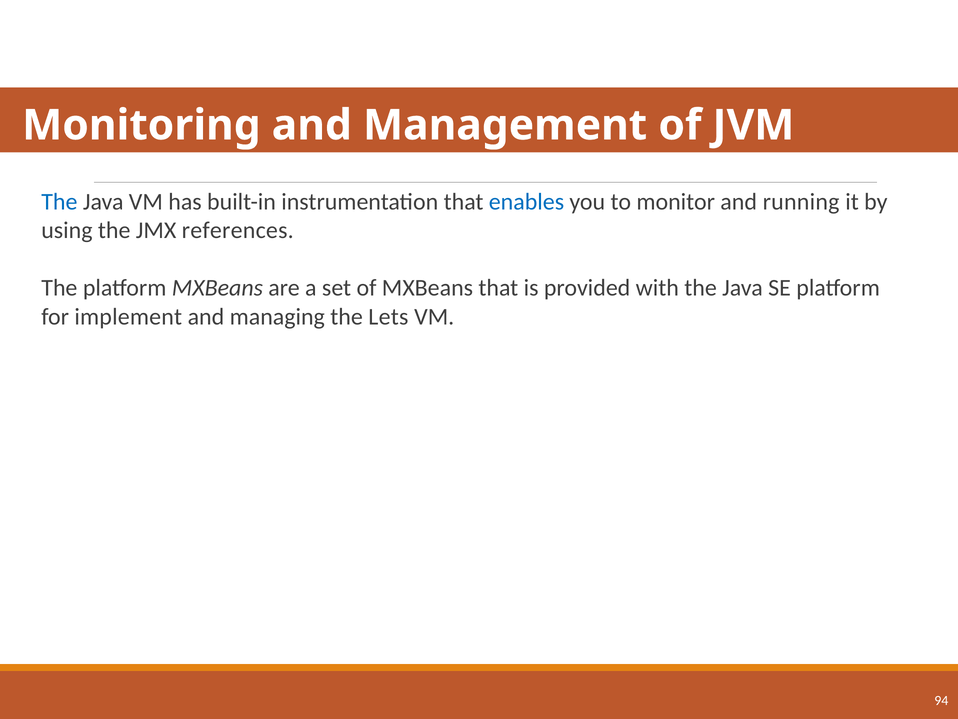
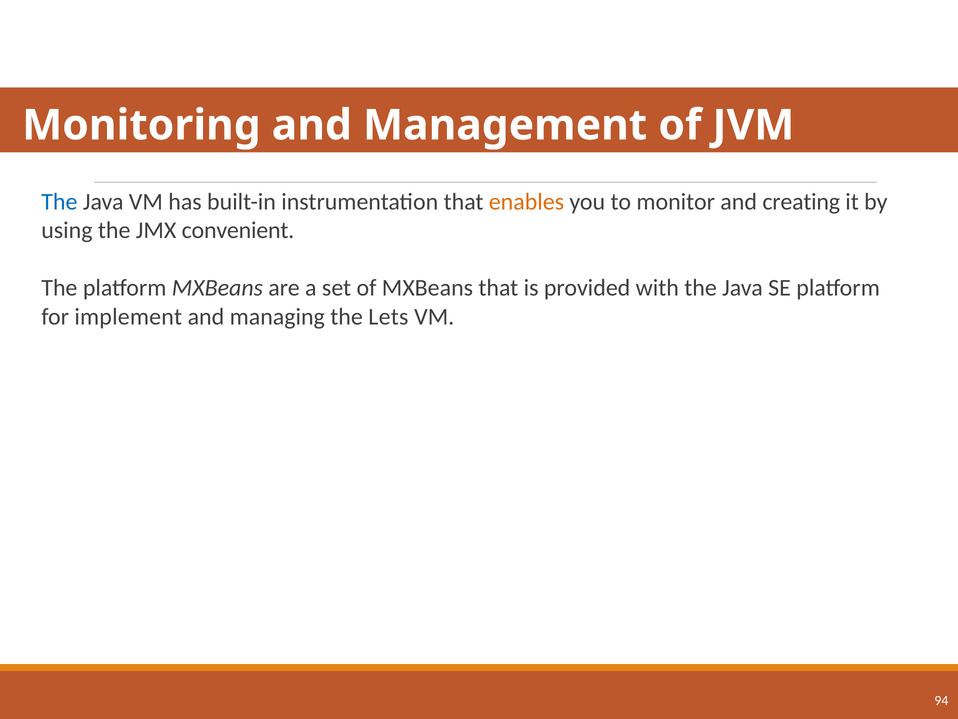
enables colour: blue -> orange (526, 202)
running: running -> creating (801, 202)
references: references -> convenient (238, 230)
